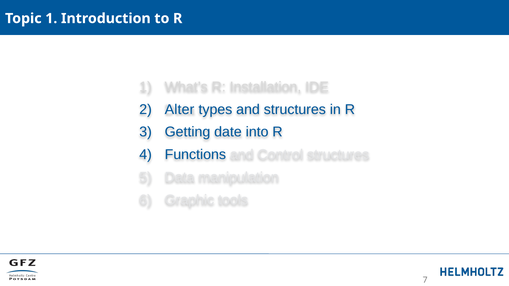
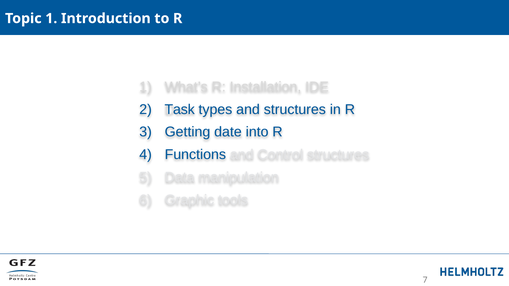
Alter: Alter -> Task (180, 109)
